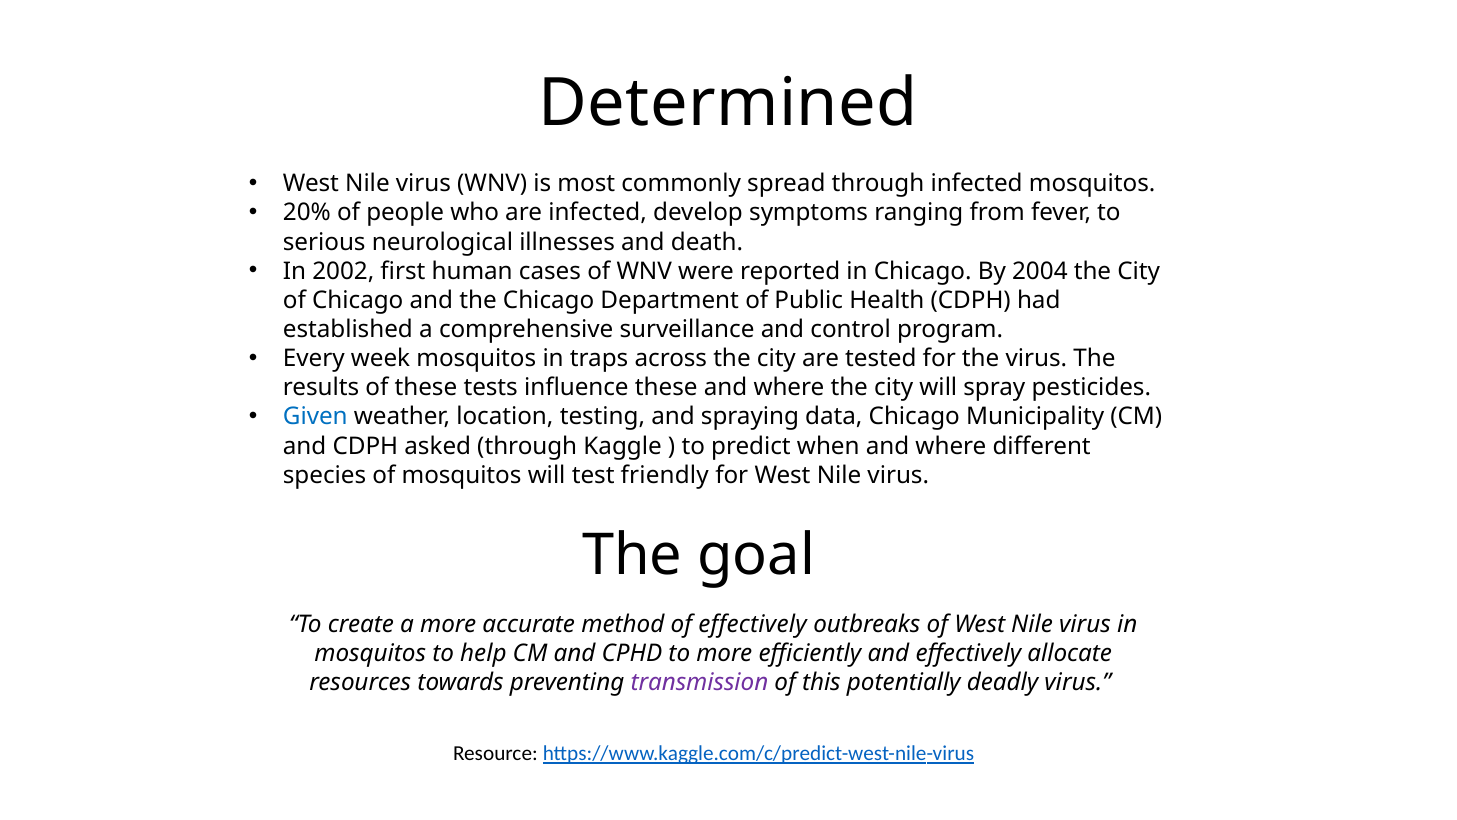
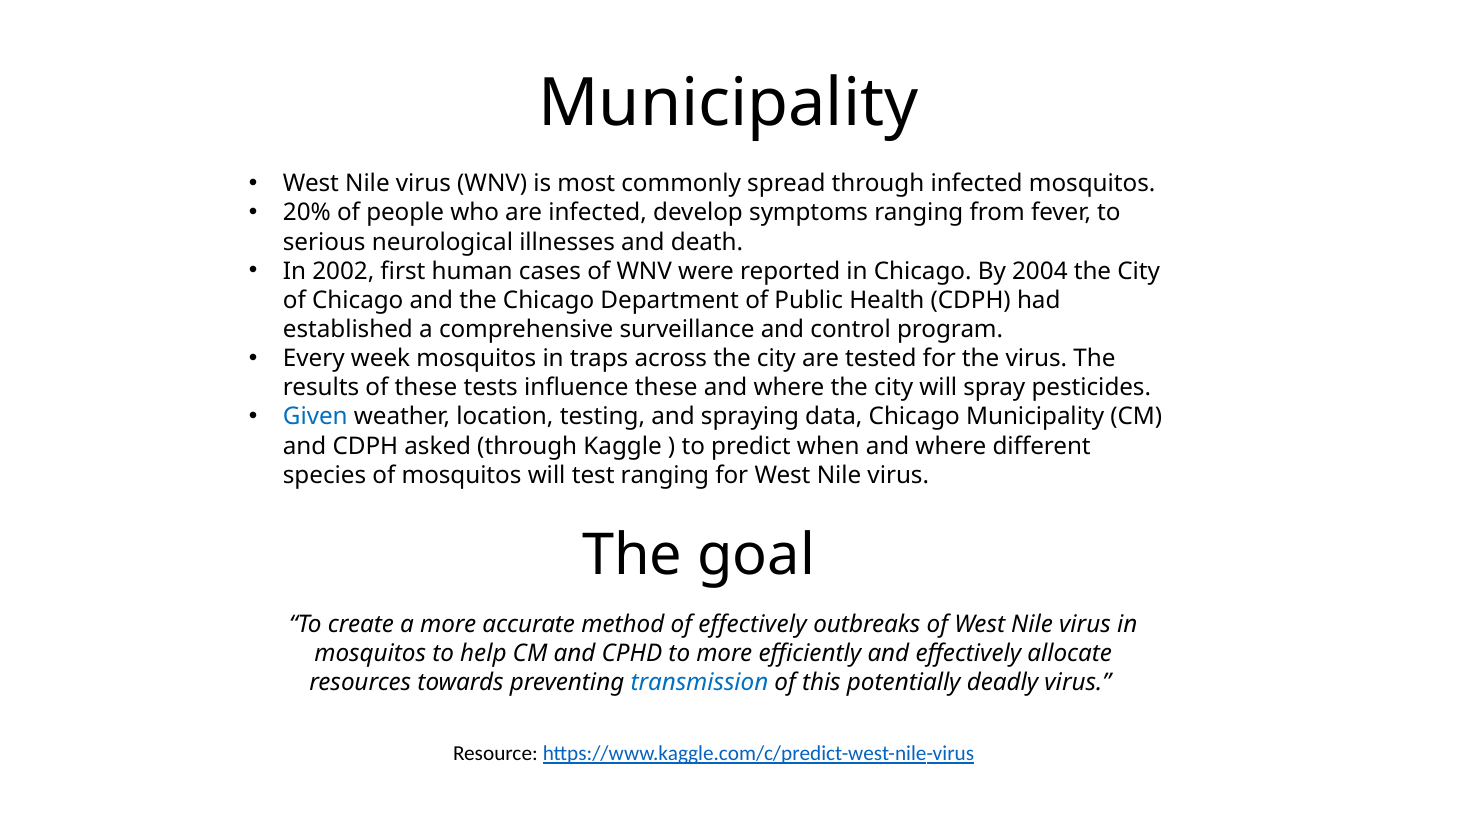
Determined: Determined -> Municipality (728, 103)
test friendly: friendly -> ranging (665, 475)
transmission colour: purple -> blue (699, 683)
